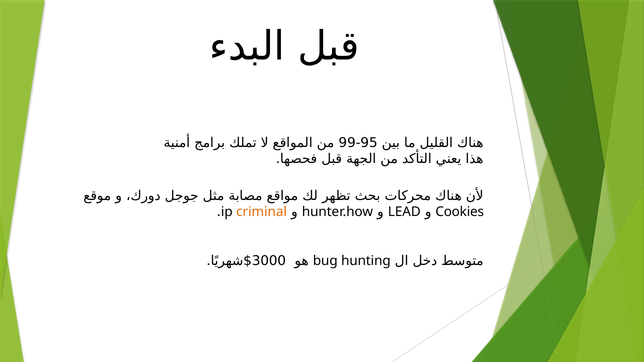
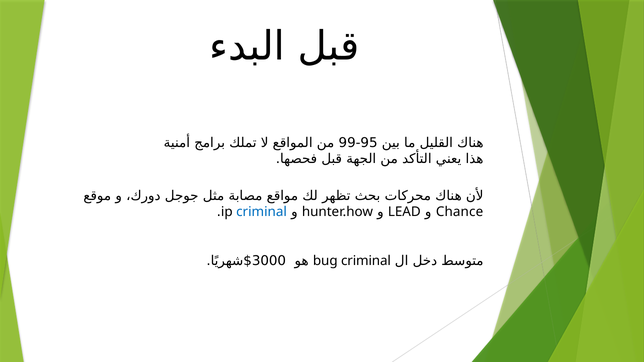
criminal colour: orange -> blue (262, 212)
Cookies: Cookies -> Chance (460, 212)
bug hunting: hunting -> criminal (366, 261)
